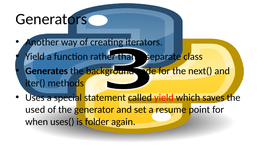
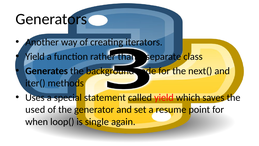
uses(: uses( -> loop( (62, 122)
folder: folder -> single (97, 122)
